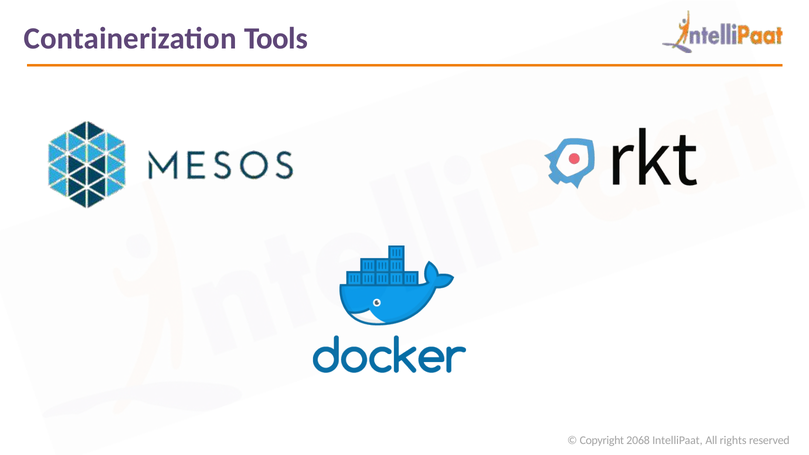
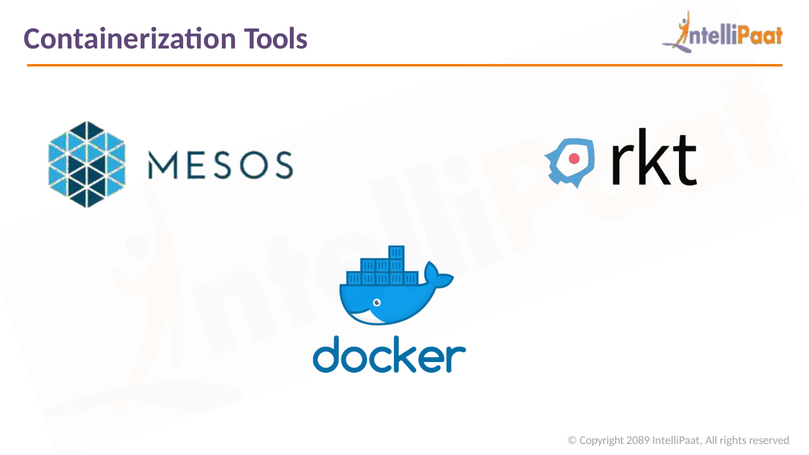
2068: 2068 -> 2089 (638, 440)
